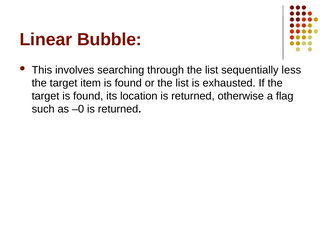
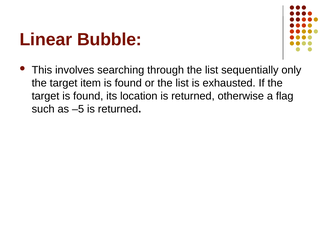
less: less -> only (291, 70)
–0: –0 -> –5 (78, 109)
